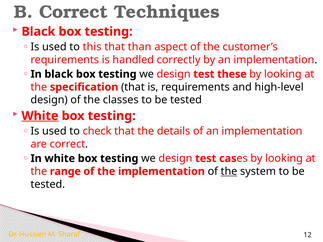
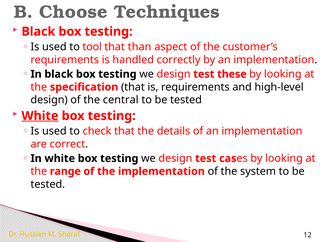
B Correct: Correct -> Choose (73, 12)
this: this -> tool (92, 47)
classes: classes -> central (121, 100)
the underline: present -> none (229, 172)
